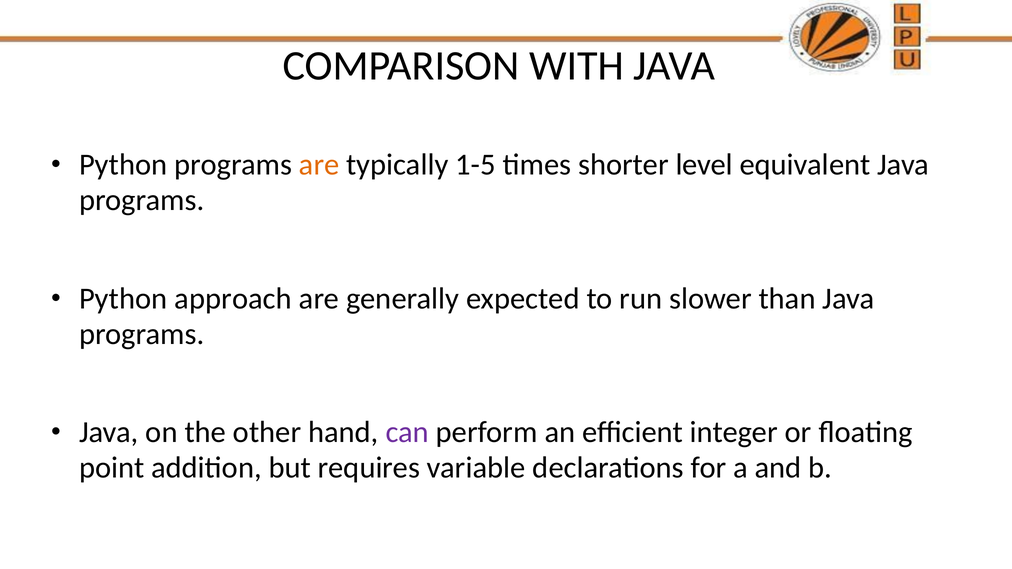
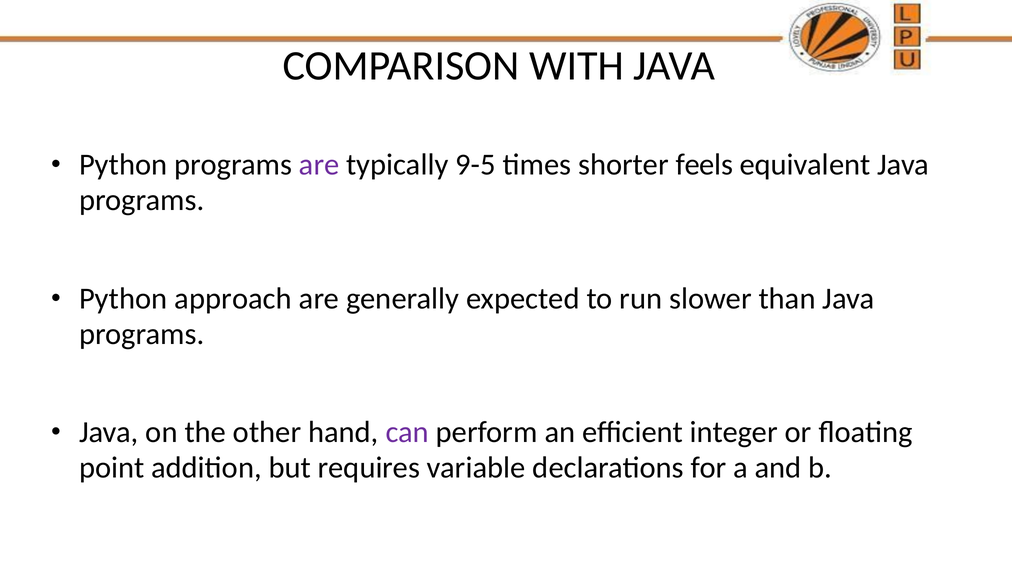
are colour: orange -> purple (319, 165)
1-5: 1-5 -> 9-5 (476, 165)
level: level -> feels (704, 165)
